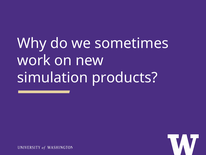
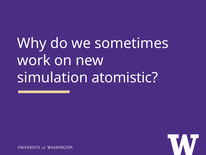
products: products -> atomistic (125, 77)
